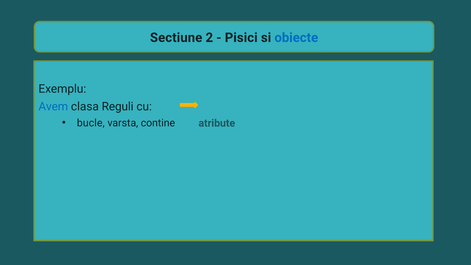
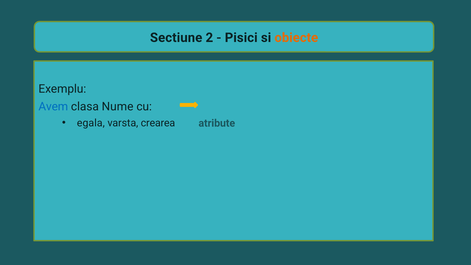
obiecte colour: blue -> orange (296, 38)
Reguli: Reguli -> Nume (118, 106)
bucle: bucle -> egala (91, 123)
contine: contine -> crearea (158, 123)
